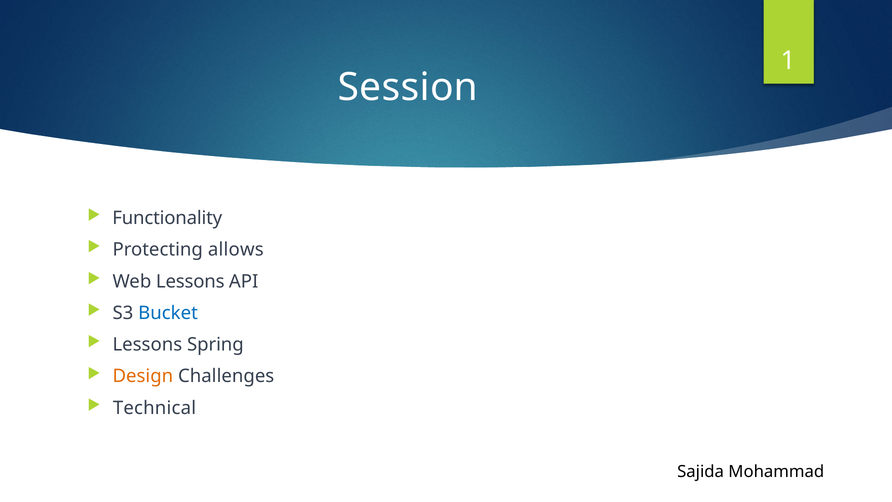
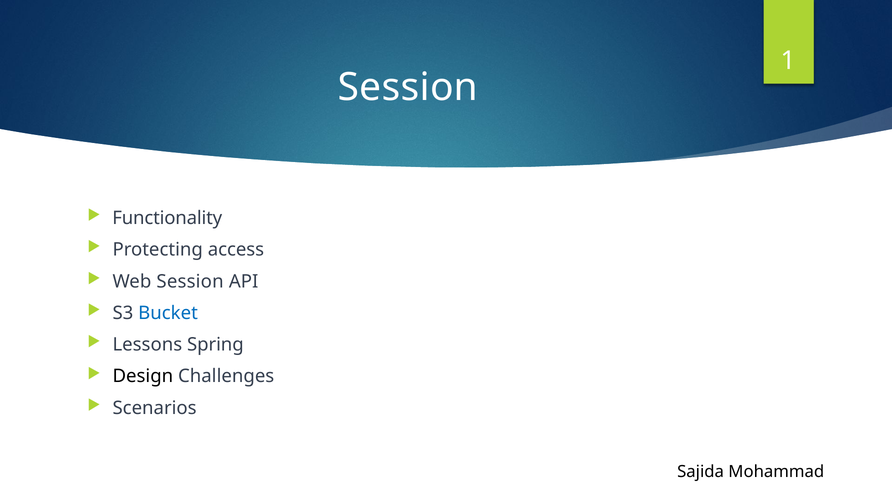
allows: allows -> access (236, 250)
Web Lessons: Lessons -> Session (190, 281)
Design colour: orange -> black (143, 376)
Technical: Technical -> Scenarios (155, 408)
